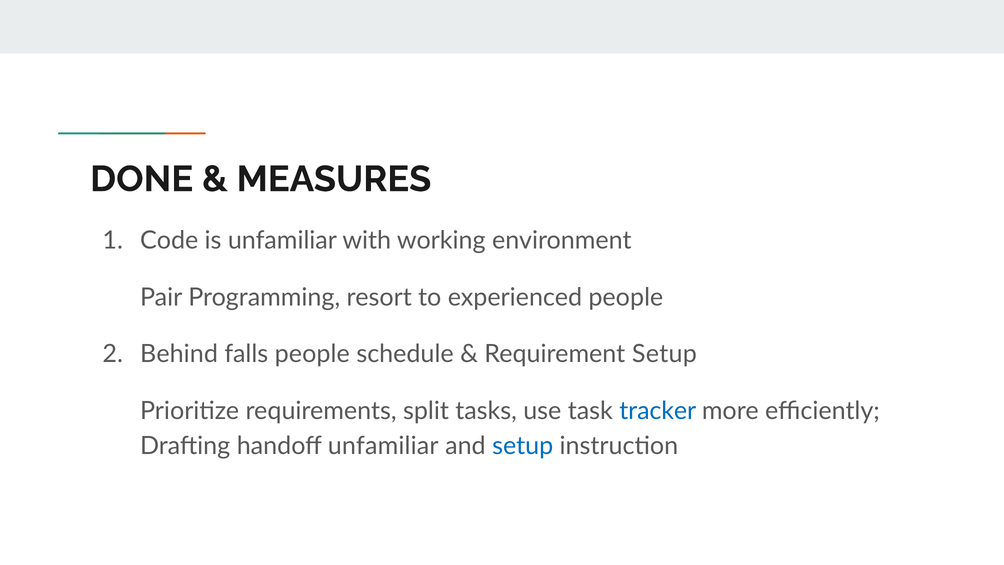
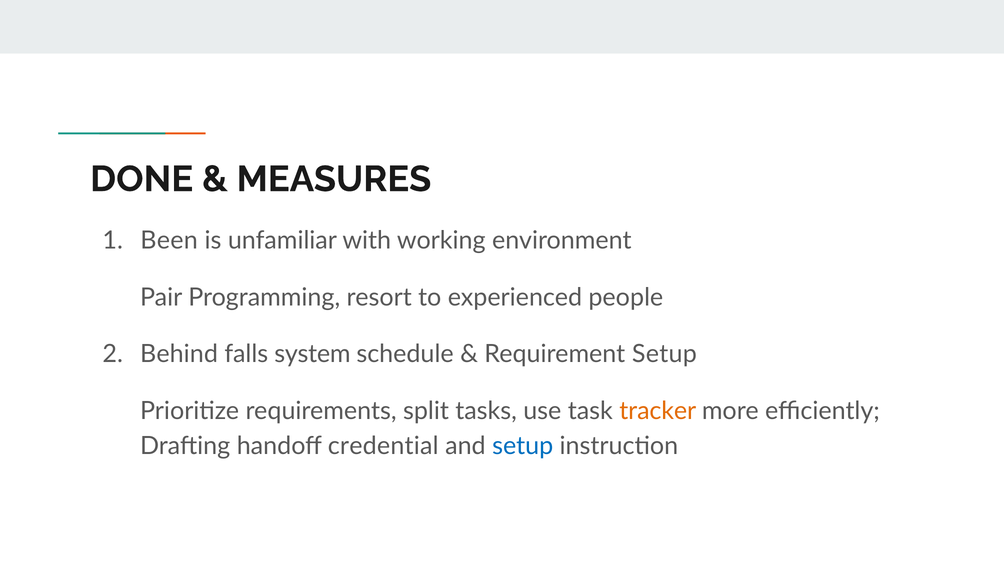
Code: Code -> Been (169, 240)
falls people: people -> system (312, 354)
tracker colour: blue -> orange (658, 411)
handoff unfamiliar: unfamiliar -> credential (383, 446)
